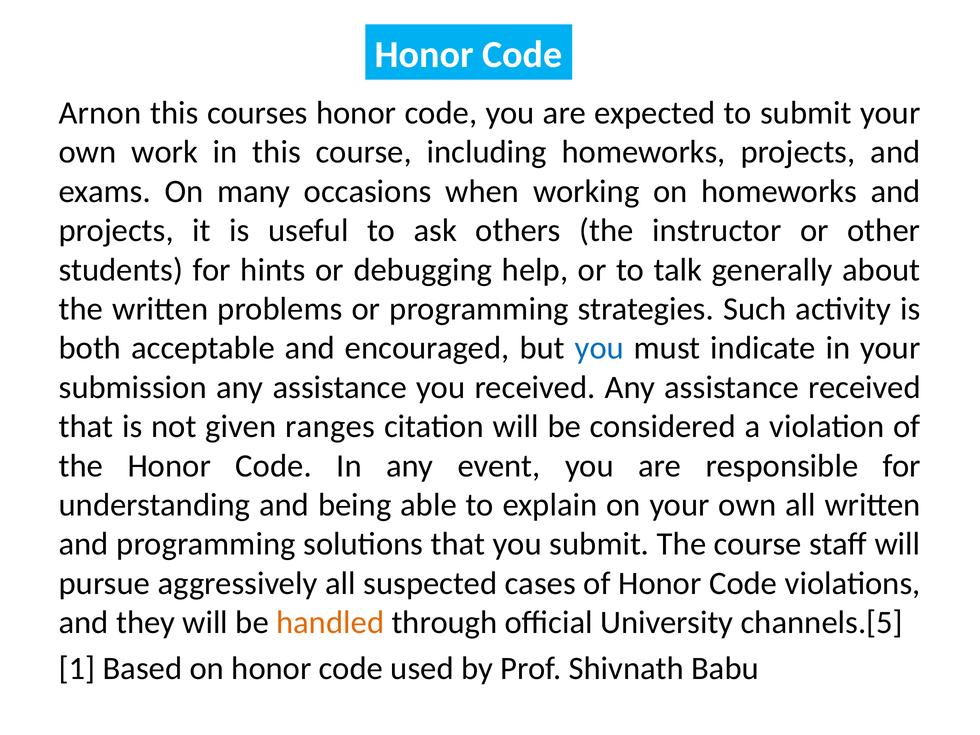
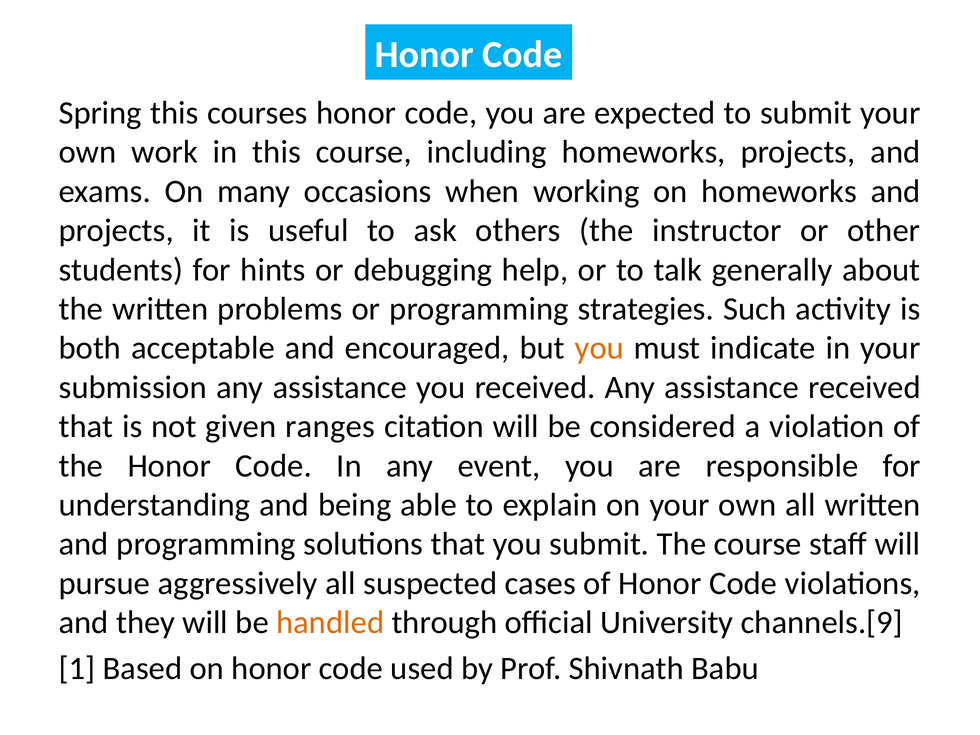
Arnon: Arnon -> Spring (100, 113)
you colour: blue -> orange (599, 348)
channels.[5: channels.[5 -> channels.[9 (822, 623)
